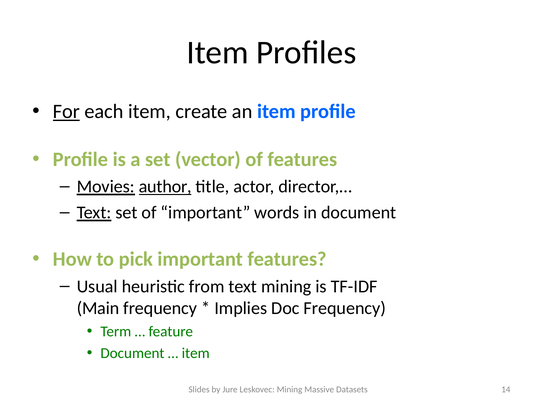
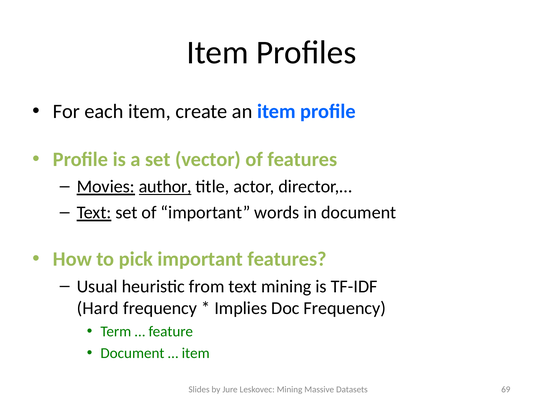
For underline: present -> none (66, 111)
Main: Main -> Hard (98, 308)
14: 14 -> 69 (506, 389)
